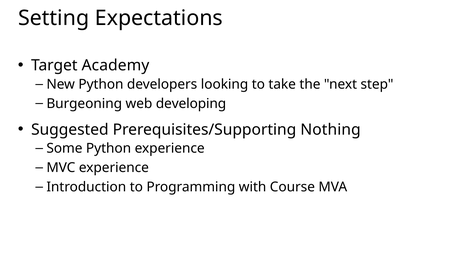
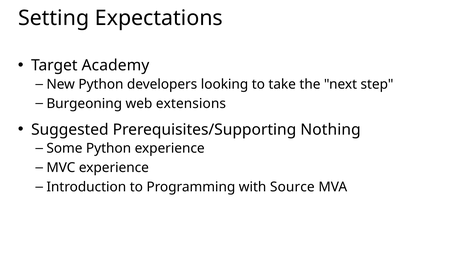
developing: developing -> extensions (191, 103)
Course: Course -> Source (292, 187)
